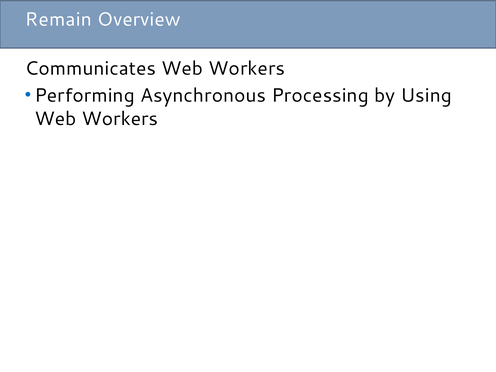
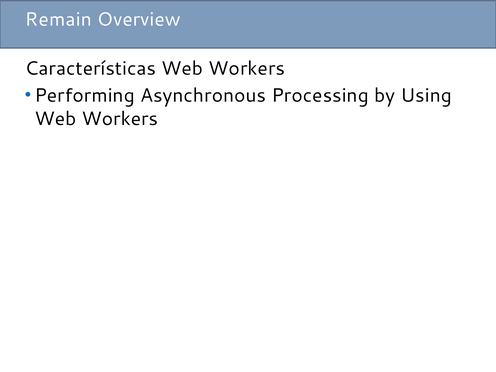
Communicates: Communicates -> Características (90, 68)
